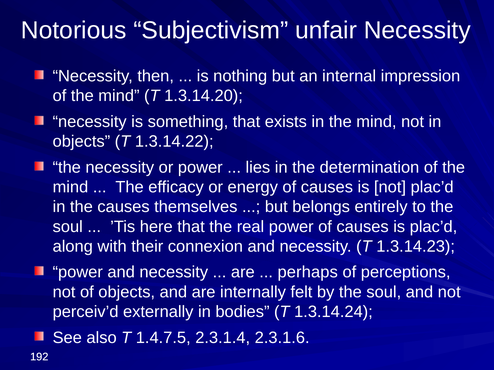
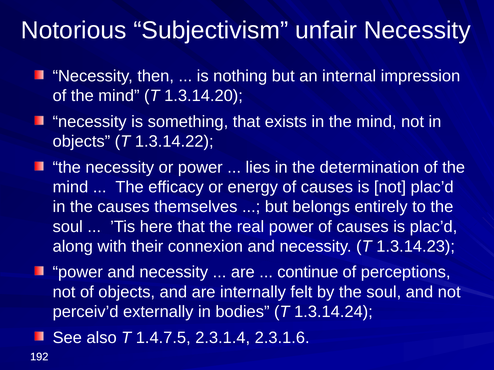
perhaps: perhaps -> continue (308, 273)
